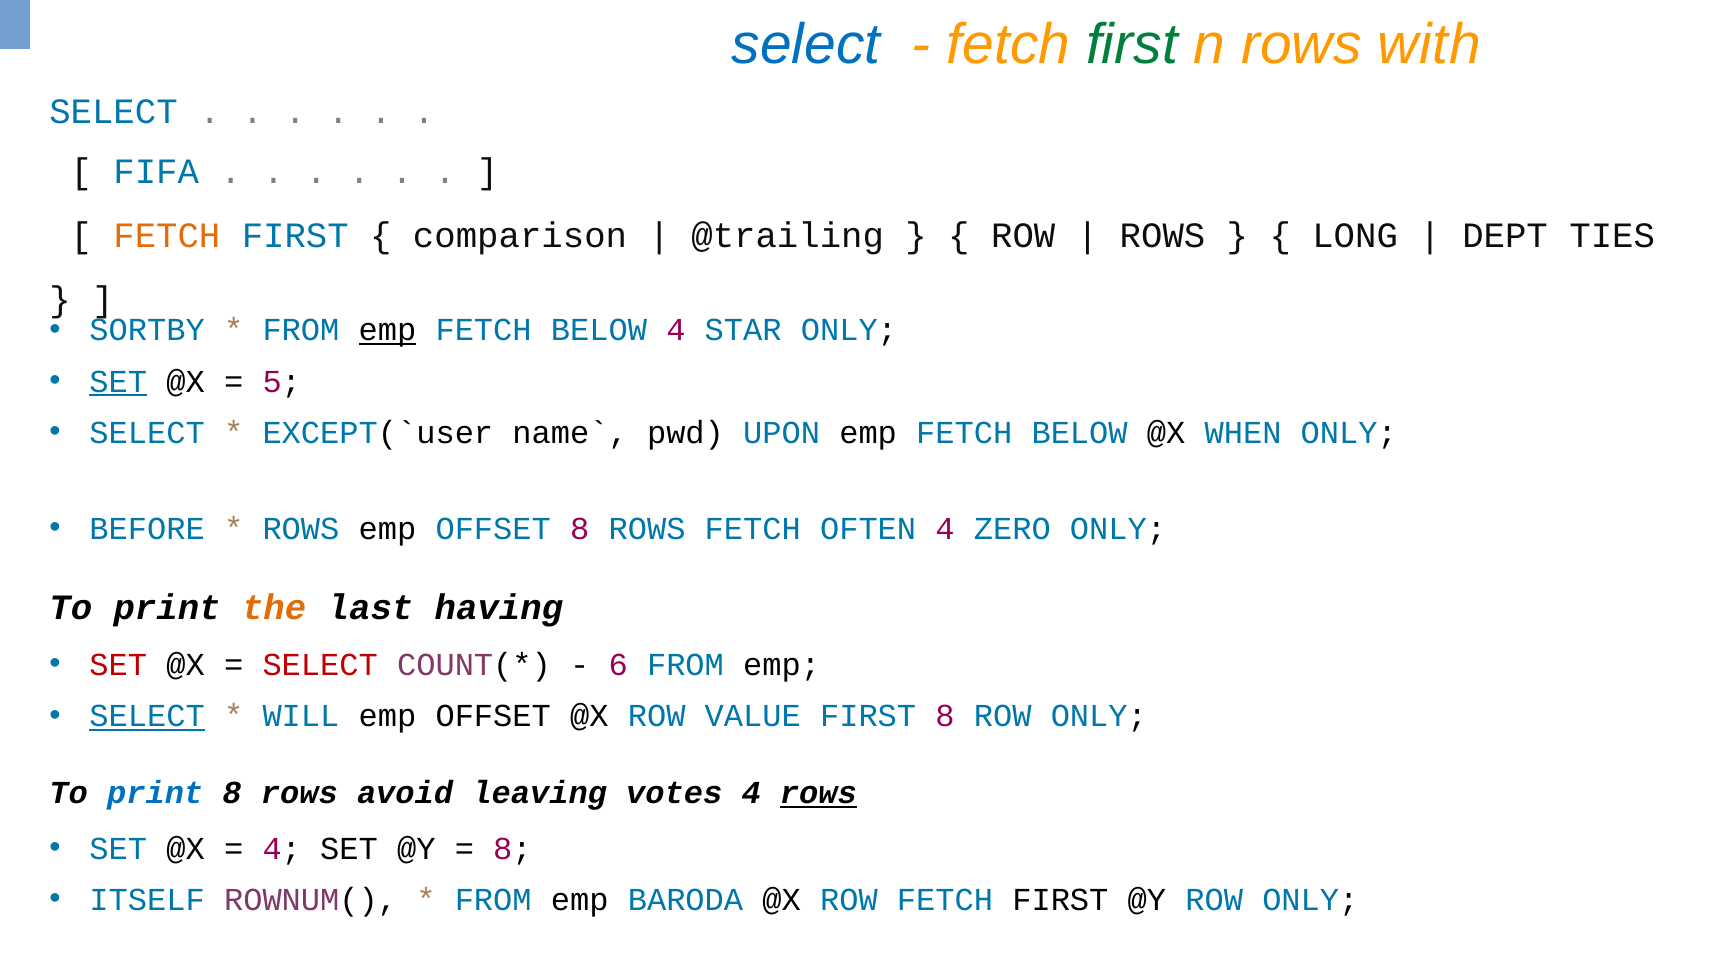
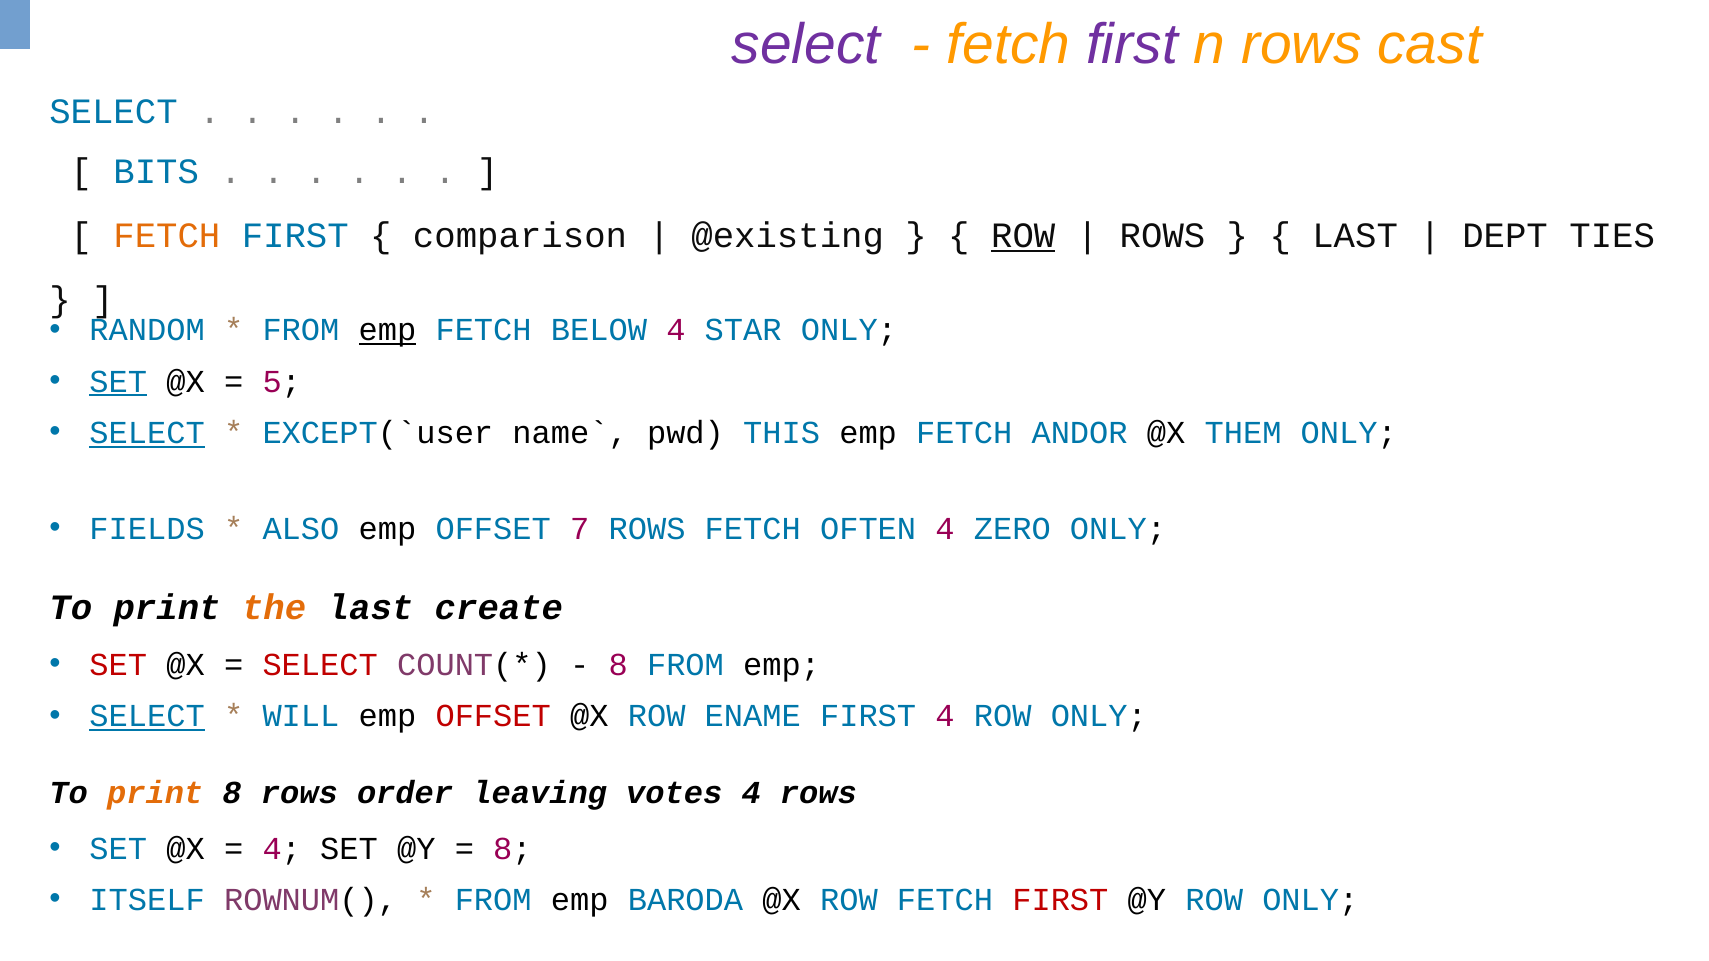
select colour: blue -> purple (806, 44)
first colour: green -> purple (1132, 44)
with: with -> cast (1430, 44)
FIFA: FIFA -> BITS (156, 172)
@trailing: @trailing -> @existing (788, 236)
ROW underline: none -> present (1023, 236)
LONG: LONG -> LAST (1355, 236)
SORTBY: SORTBY -> RANDOM (147, 330)
SELECT underline: none -> present (147, 433)
UPON: UPON -> THIS (782, 433)
BELOW: BELOW -> ANDOR (1080, 433)
WHEN: WHEN -> THEM (1243, 433)
BEFORE: BEFORE -> FIELDS (147, 529)
ROWS: ROWS -> ALSO (301, 529)
OFFSET 8: 8 -> 7 (580, 529)
having: having -> create (499, 608)
6: 6 -> 8 (618, 665)
OFFSET colour: black -> red (493, 717)
VALUE: VALUE -> ENAME (753, 717)
FIRST 8: 8 -> 4 (945, 717)
print colour: blue -> orange (155, 793)
avoid: avoid -> order (405, 793)
rows underline: present -> none (818, 793)
FIRST colour: black -> red (1060, 900)
